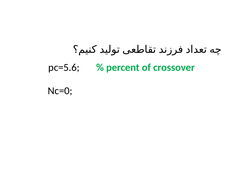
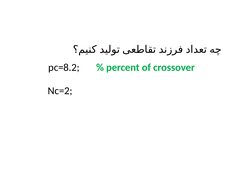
pc=5.6: pc=5.6 -> pc=8.2 (64, 67)
Nc=0: Nc=0 -> Nc=2 (60, 91)
